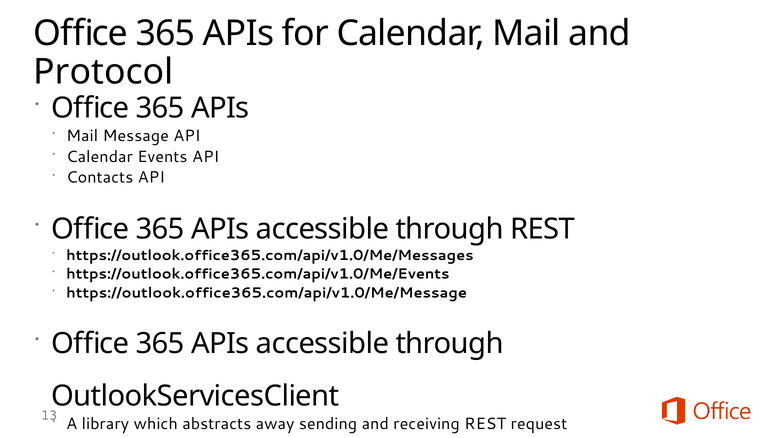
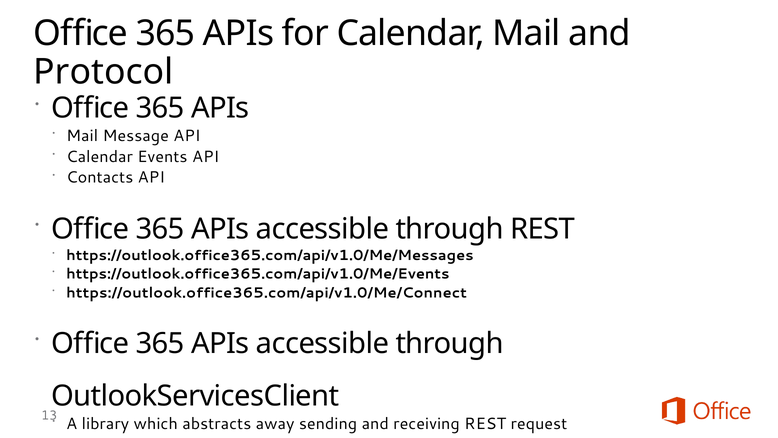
https://outlook.office365.com/api/v1.0/Me/Message: https://outlook.office365.com/api/v1.0/Me/Message -> https://outlook.office365.com/api/v1.0/Me/Connect (267, 293)
